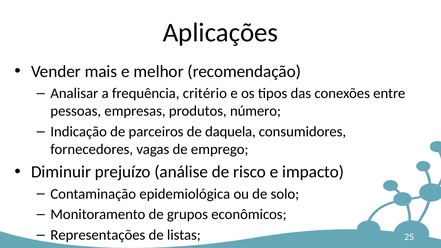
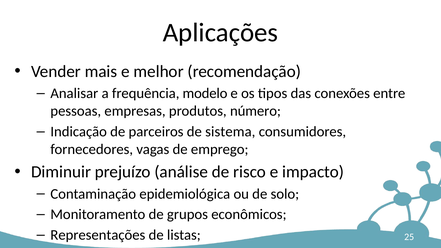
critério: critério -> modelo (205, 93)
daquela: daquela -> sistema (230, 132)
